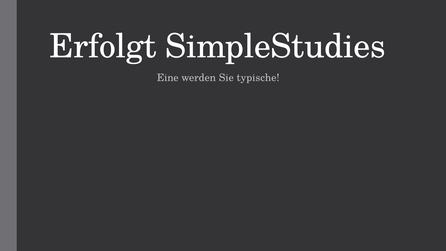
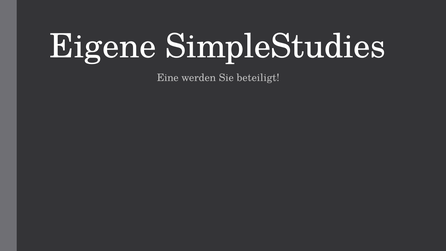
Erfolgt: Erfolgt -> Eigene (103, 46)
typische: typische -> beteiligt (258, 78)
